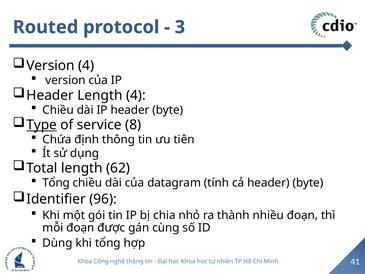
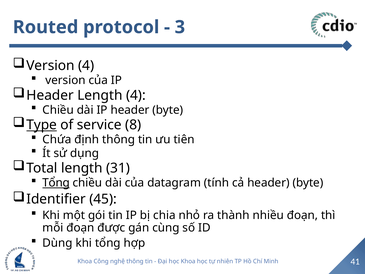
62: 62 -> 31 (118, 168)
Tổng underline: none -> present (56, 183)
96: 96 -> 45 (103, 199)
